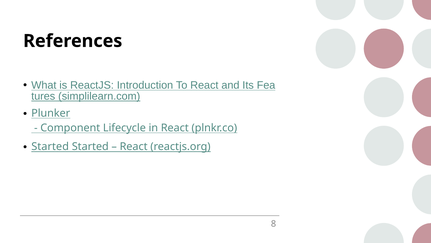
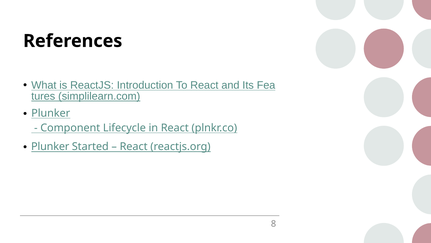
Started: Started -> Plunker (50, 146)
